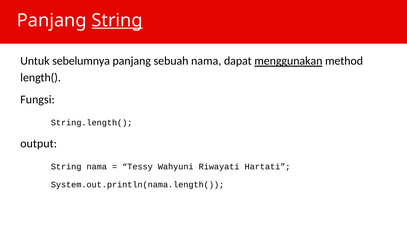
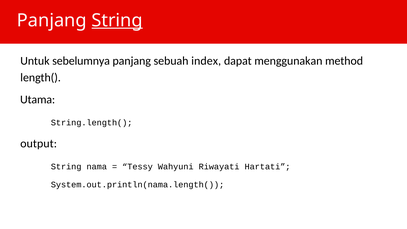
sebuah nama: nama -> index (206, 61)
menggunakan underline: present -> none (288, 61)
Fungsi: Fungsi -> Utama (38, 99)
